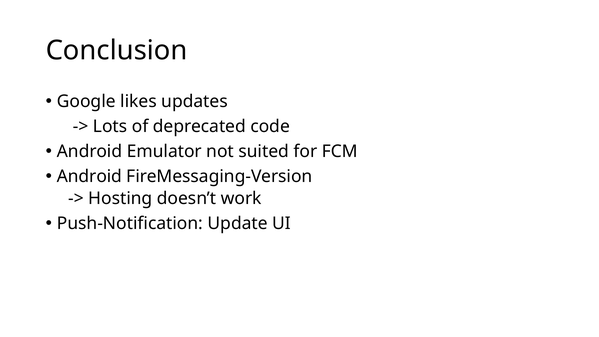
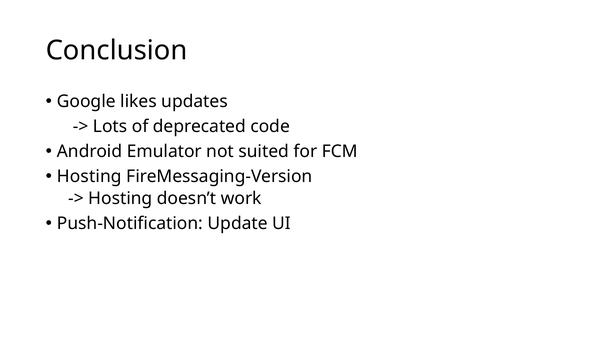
Android: Android -> Hosting (89, 176)
